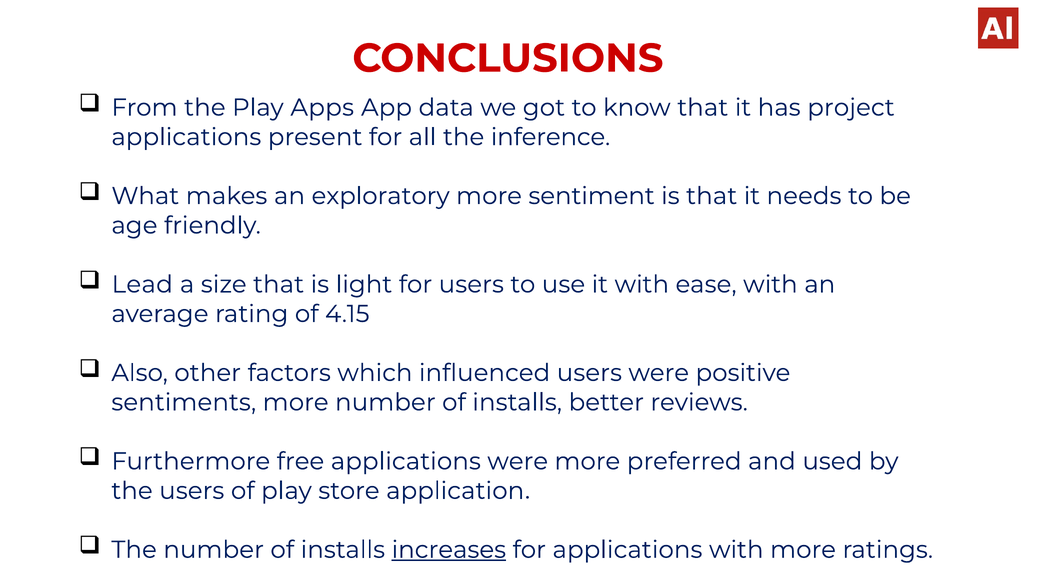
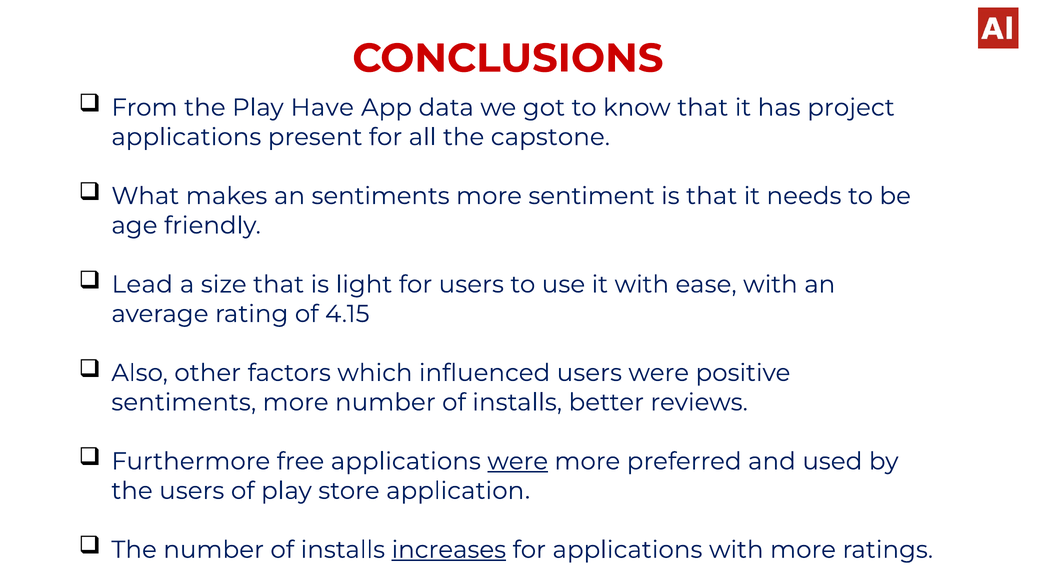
Apps: Apps -> Have (322, 108)
inference: inference -> capstone (550, 137)
an exploratory: exploratory -> sentiments (381, 196)
were underline: none -> present (518, 461)
